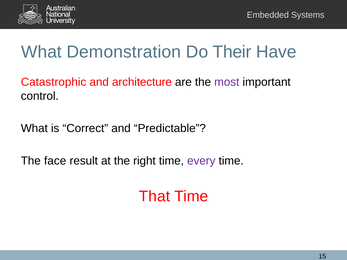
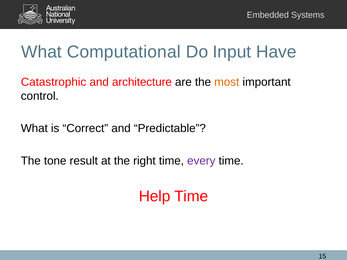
Demonstration: Demonstration -> Computational (124, 52)
Their: Their -> Input (232, 52)
most colour: purple -> orange (227, 82)
face: face -> tone (55, 161)
That: That -> Help (155, 197)
